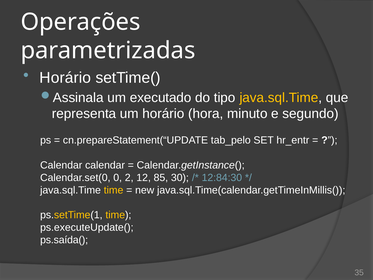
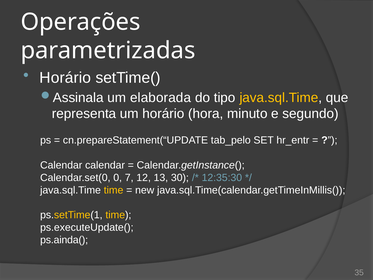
executado: executado -> elaborada (161, 97)
2: 2 -> 7 (129, 177)
85: 85 -> 13 (161, 177)
12:84:30: 12:84:30 -> 12:35:30 (222, 177)
ps.saída(: ps.saída( -> ps.ainda( (64, 240)
